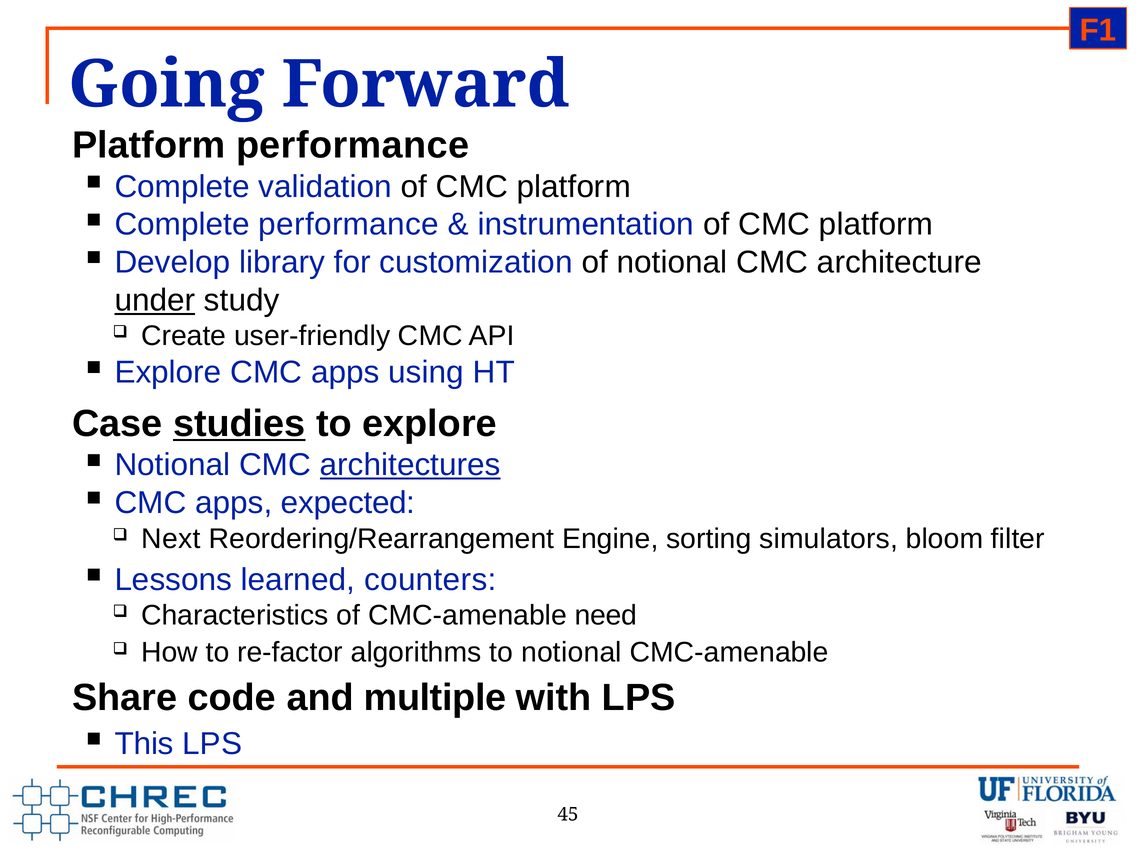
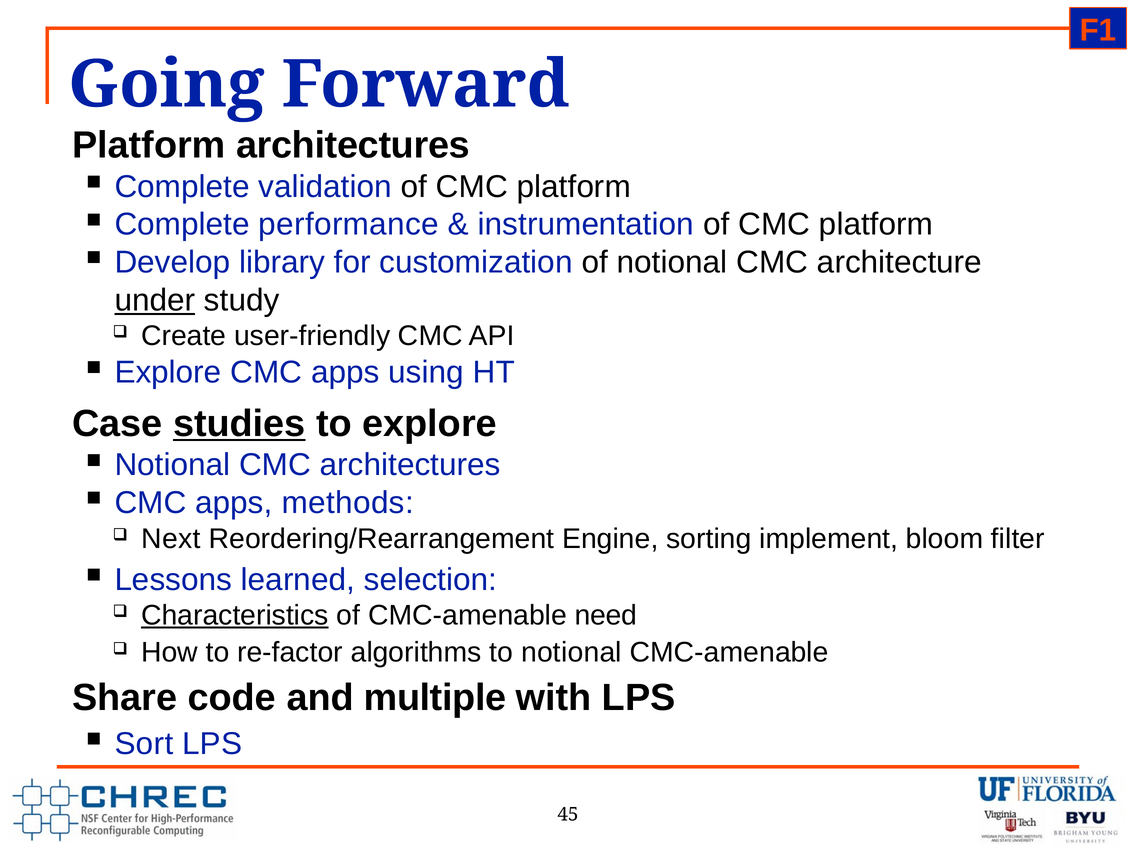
Platform performance: performance -> architectures (353, 145)
architectures underline: present -> none (410, 465)
expected: expected -> methods (348, 503)
simulators: simulators -> implement (829, 539)
counters: counters -> selection (430, 580)
Characteristics underline: none -> present (235, 615)
This: This -> Sort (144, 744)
